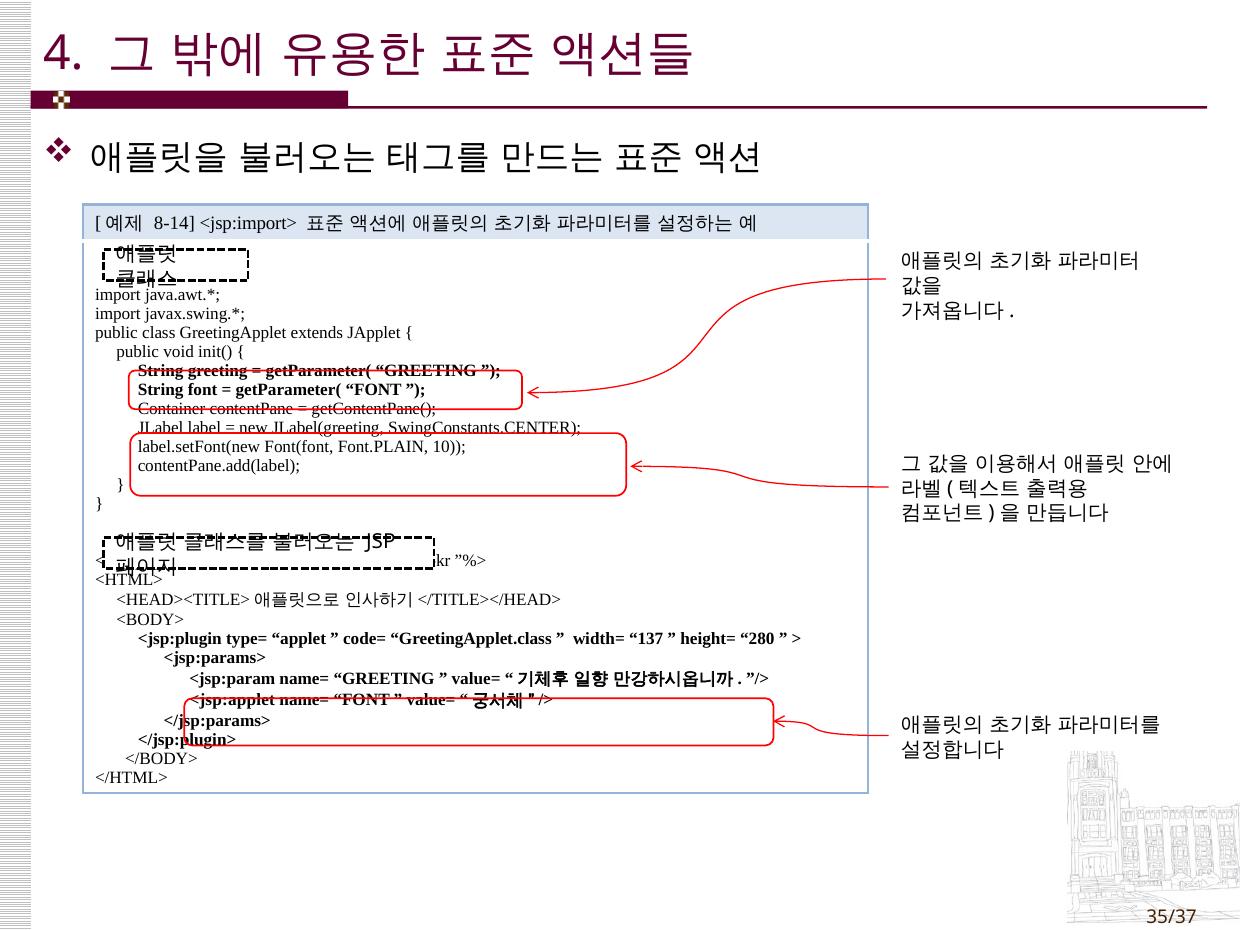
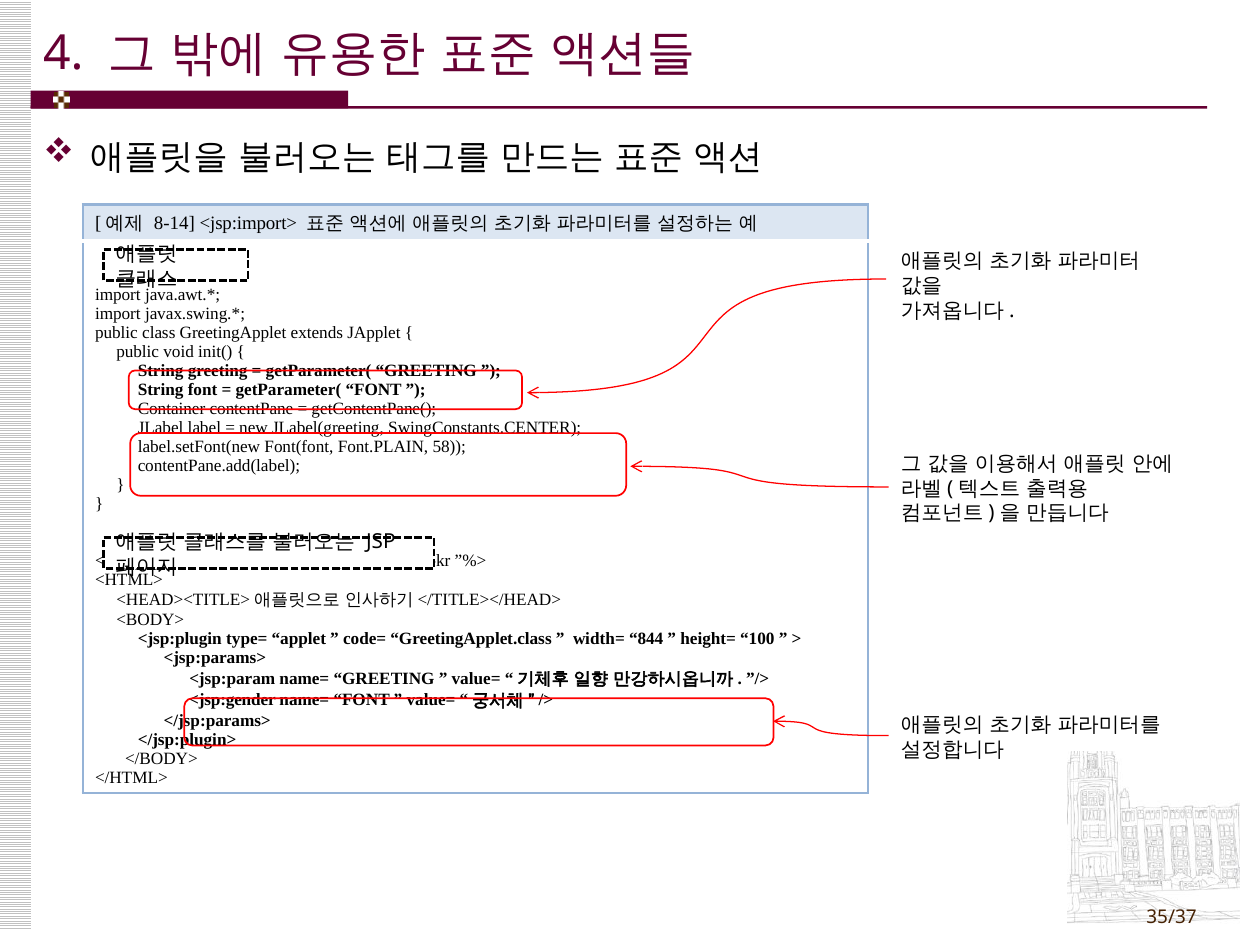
10: 10 -> 58 (449, 447)
137: 137 -> 844 (646, 639)
280: 280 -> 100 (757, 639)
<jsp:applet: <jsp:applet -> <jsp:gender (232, 700)
